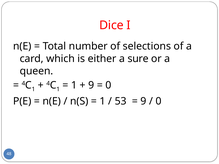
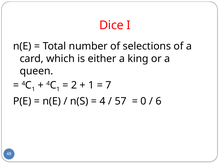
sure: sure -> king (138, 59)
1: 1 -> 2 (74, 85)
9: 9 -> 1 (91, 85)
0: 0 -> 7 (108, 85)
1: 1 -> 4 (103, 101)
53: 53 -> 57 (121, 101)
9: 9 -> 0 (143, 101)
0: 0 -> 6 (158, 101)
